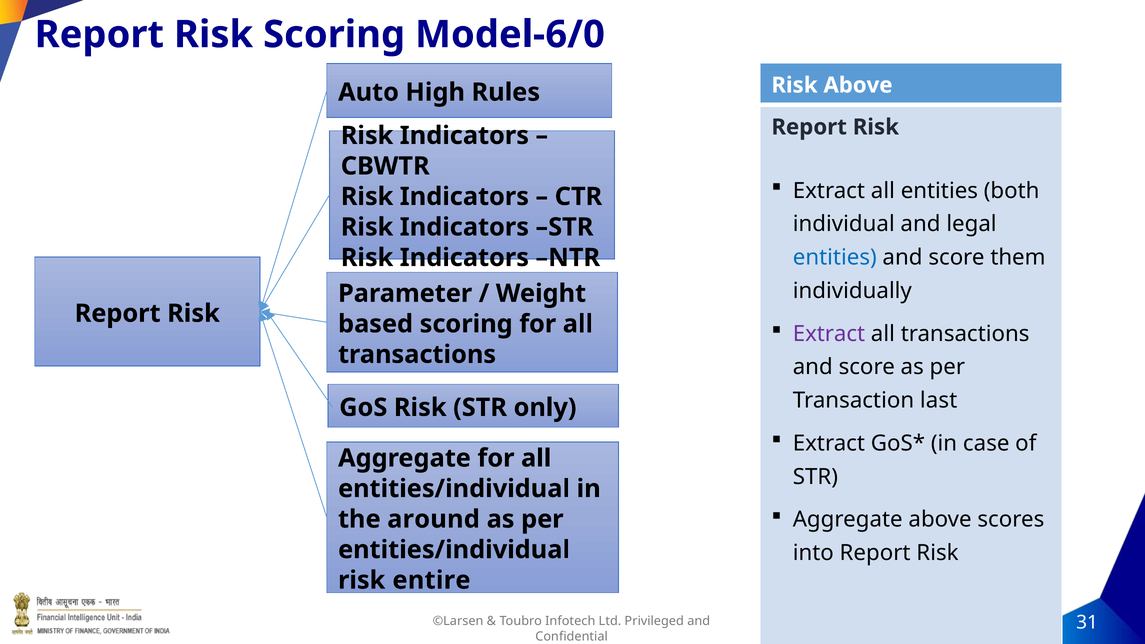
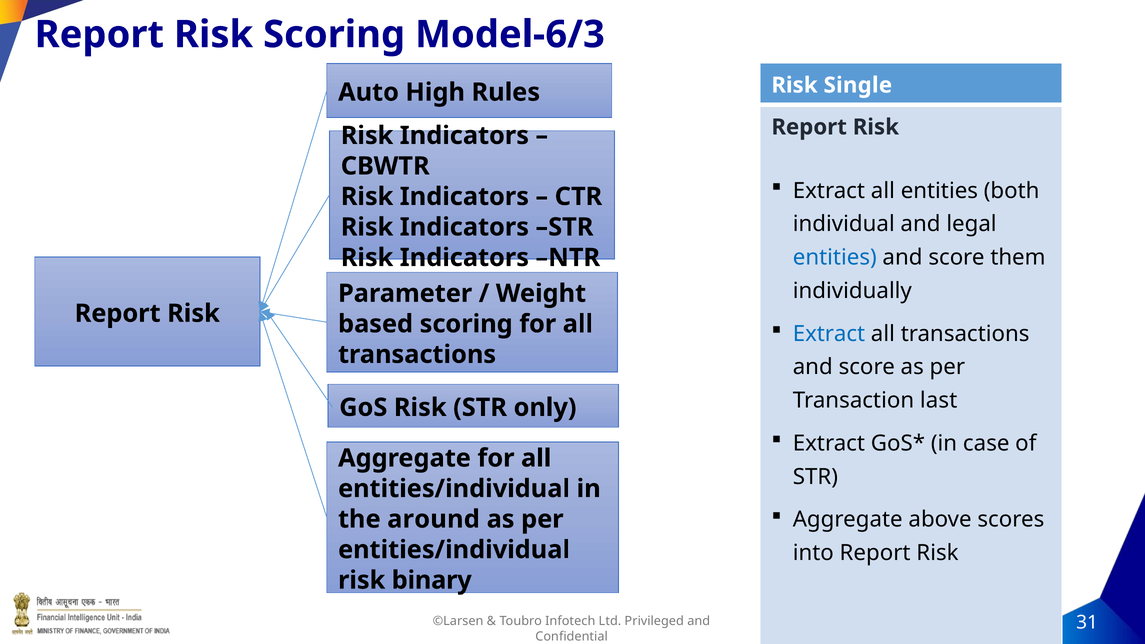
Model-6/0: Model-6/0 -> Model-6/3 (510, 35)
Risk Above: Above -> Single (858, 85)
Extract colour: purple -> blue (829, 334)
entire: entire -> binary (432, 580)
